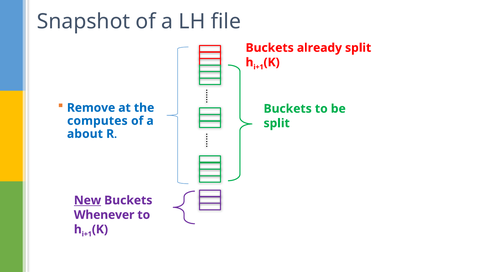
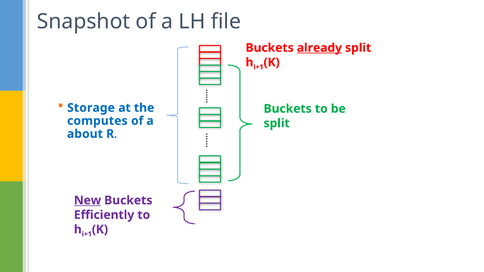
already underline: none -> present (319, 48)
Remove: Remove -> Storage (91, 108)
Whenever: Whenever -> Efficiently (104, 215)
